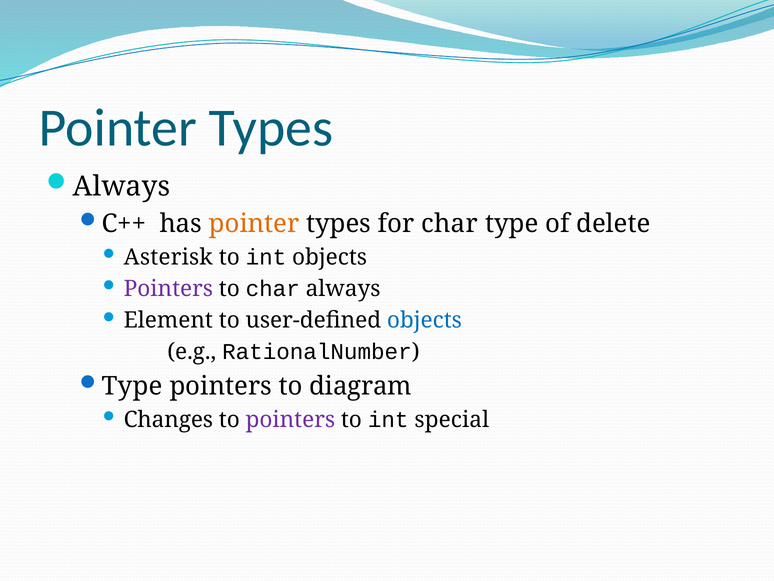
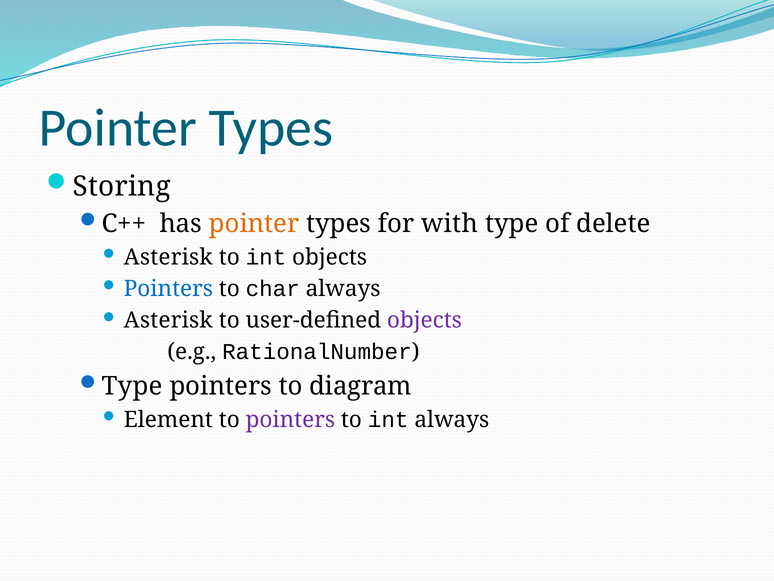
Always: Always -> Storing (122, 186)
for char: char -> with (450, 224)
Pointers colour: purple -> blue (168, 288)
Element: Element -> Asterisk (168, 320)
objects colour: blue -> purple (424, 320)
Changes: Changes -> Element (168, 419)
int special: special -> always (452, 419)
